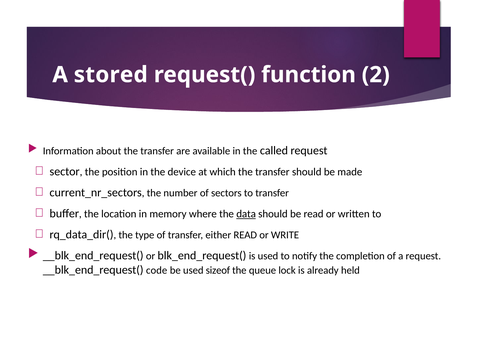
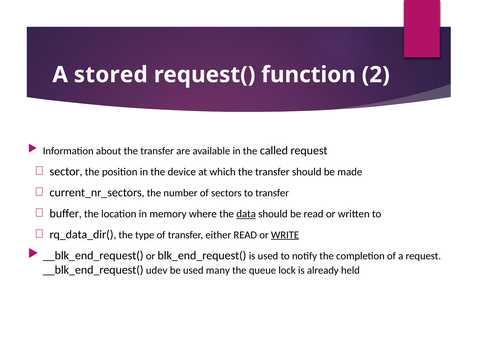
WRITE underline: none -> present (285, 235)
code: code -> udev (157, 270)
sizeof: sizeof -> many (218, 270)
